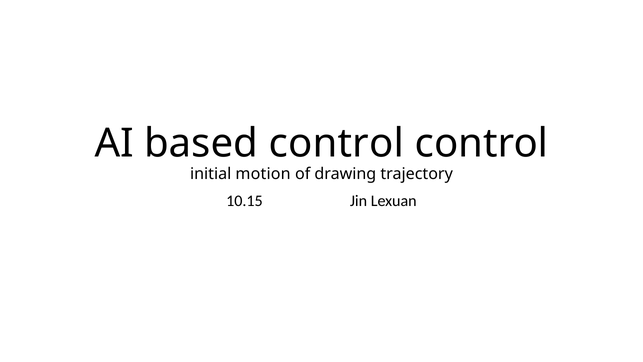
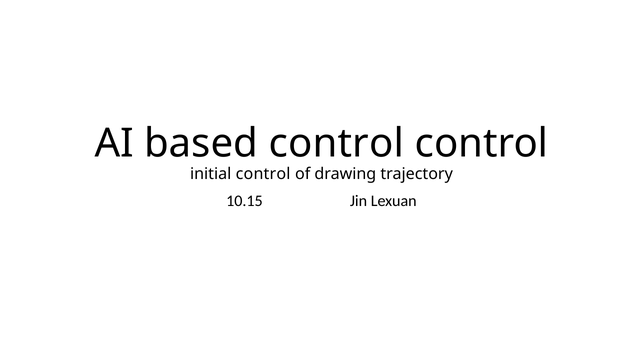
initial motion: motion -> control (263, 174)
